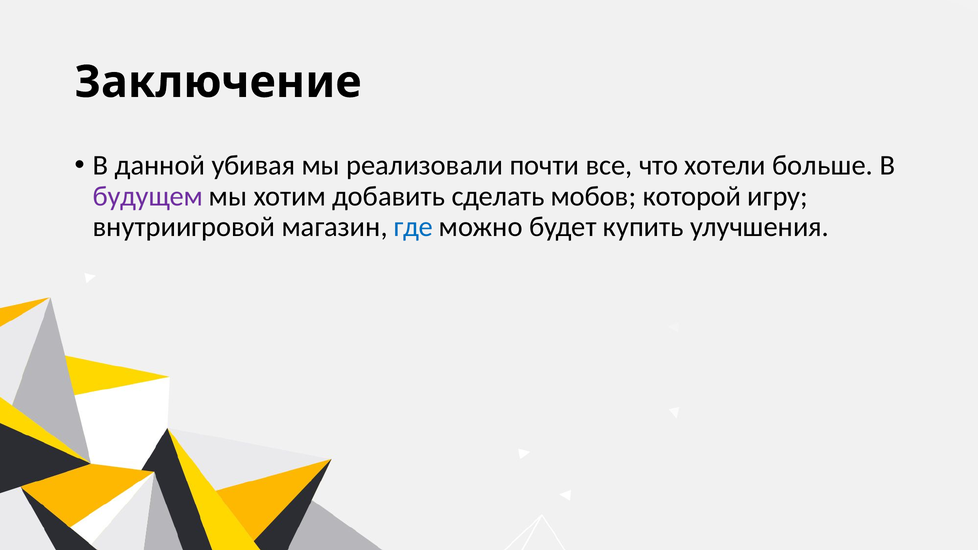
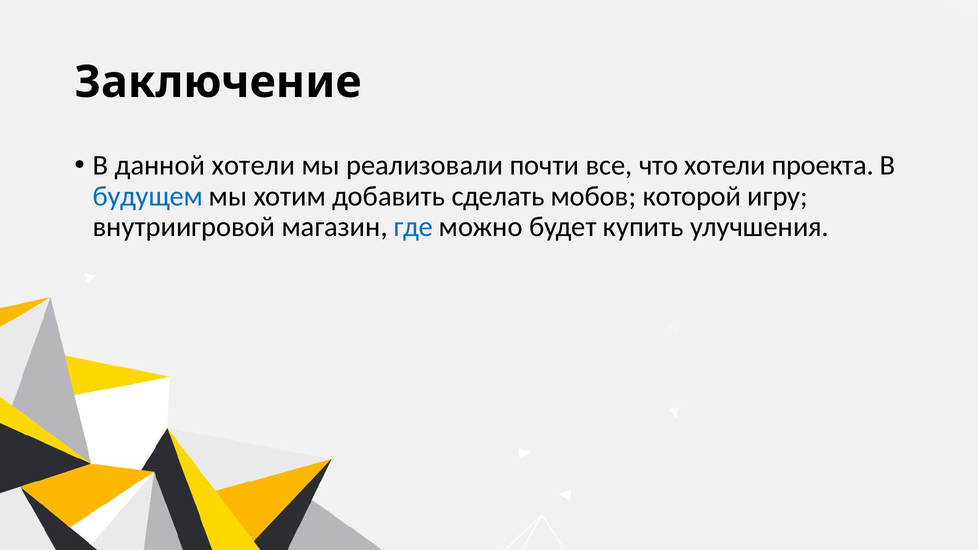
данной убивая: убивая -> хотели (253, 165)
больше: больше -> проекта (823, 165)
будущем colour: purple -> blue (148, 196)
